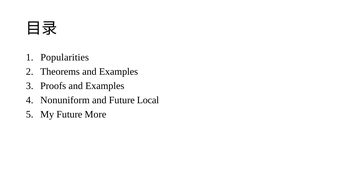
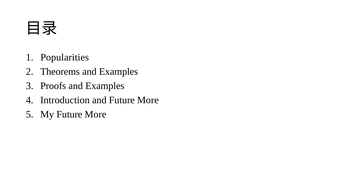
Nonuniform: Nonuniform -> Introduction (65, 100)
and Future Local: Local -> More (148, 100)
